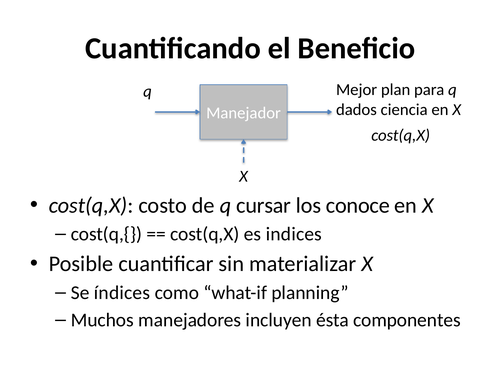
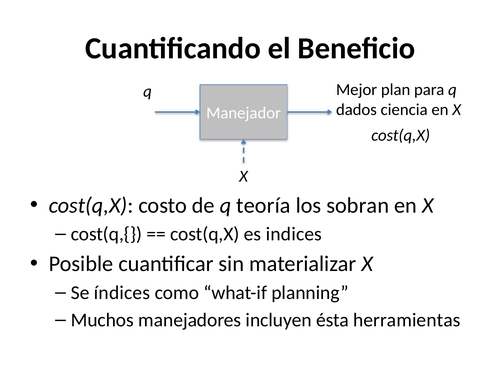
cursar: cursar -> teoría (263, 205)
conoce: conoce -> sobran (358, 205)
componentes: componentes -> herramientas (407, 320)
